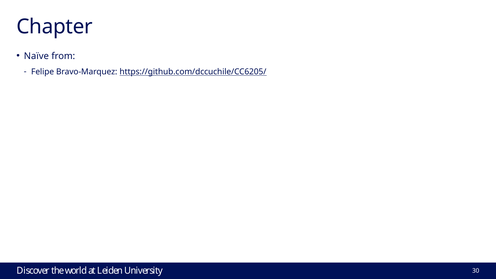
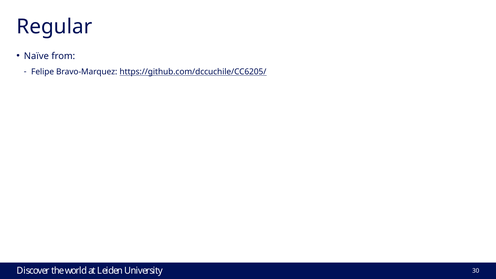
Chapter: Chapter -> Regular (54, 27)
